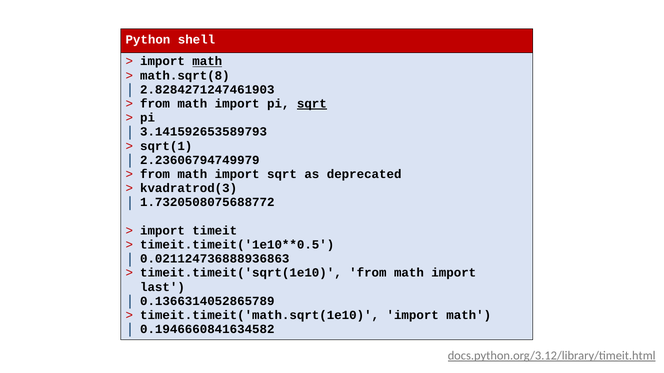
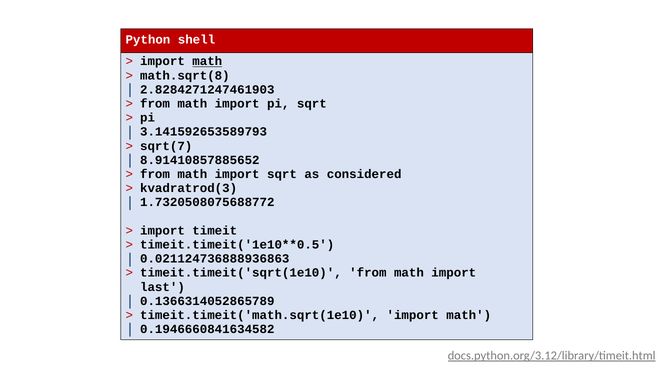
sqrt underline: present -> none (312, 104)
sqrt(1: sqrt(1 -> sqrt(7 (166, 146)
2.23606794749979: 2.23606794749979 -> 8.91410857885652 (200, 160)
deprecated: deprecated -> considered (364, 174)
